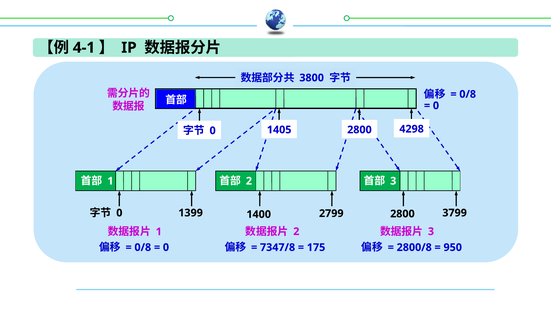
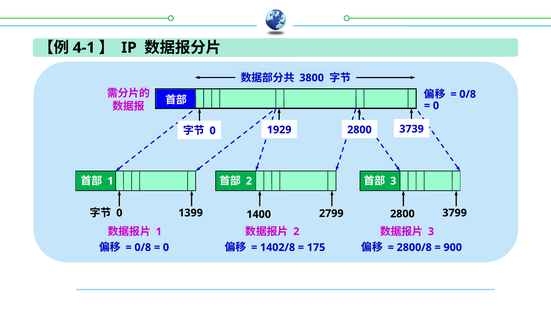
4298: 4298 -> 3739 (412, 129)
1405: 1405 -> 1929 (279, 130)
7347/8: 7347/8 -> 1402/8 (278, 247)
950: 950 -> 900 (453, 247)
